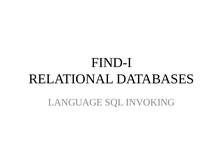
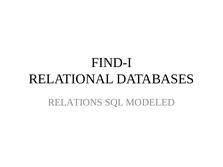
LANGUAGE: LANGUAGE -> RELATIONS (75, 103)
INVOKING: INVOKING -> MODELED (150, 103)
